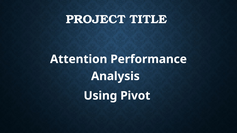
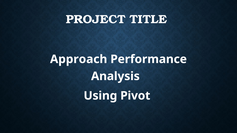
Attention: Attention -> Approach (79, 59)
